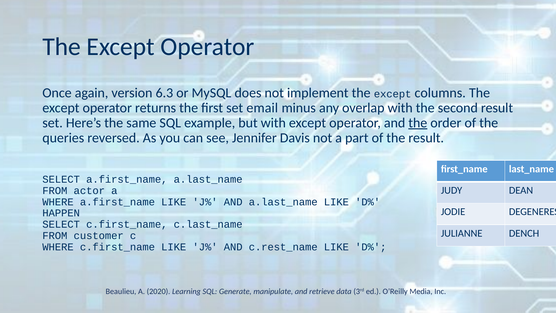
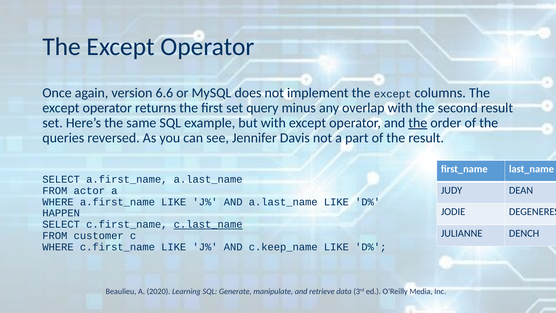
6.3: 6.3 -> 6.6 (164, 93)
email: email -> query (262, 108)
c.last_name underline: none -> present (208, 224)
c.rest_name: c.rest_name -> c.keep_name (283, 247)
